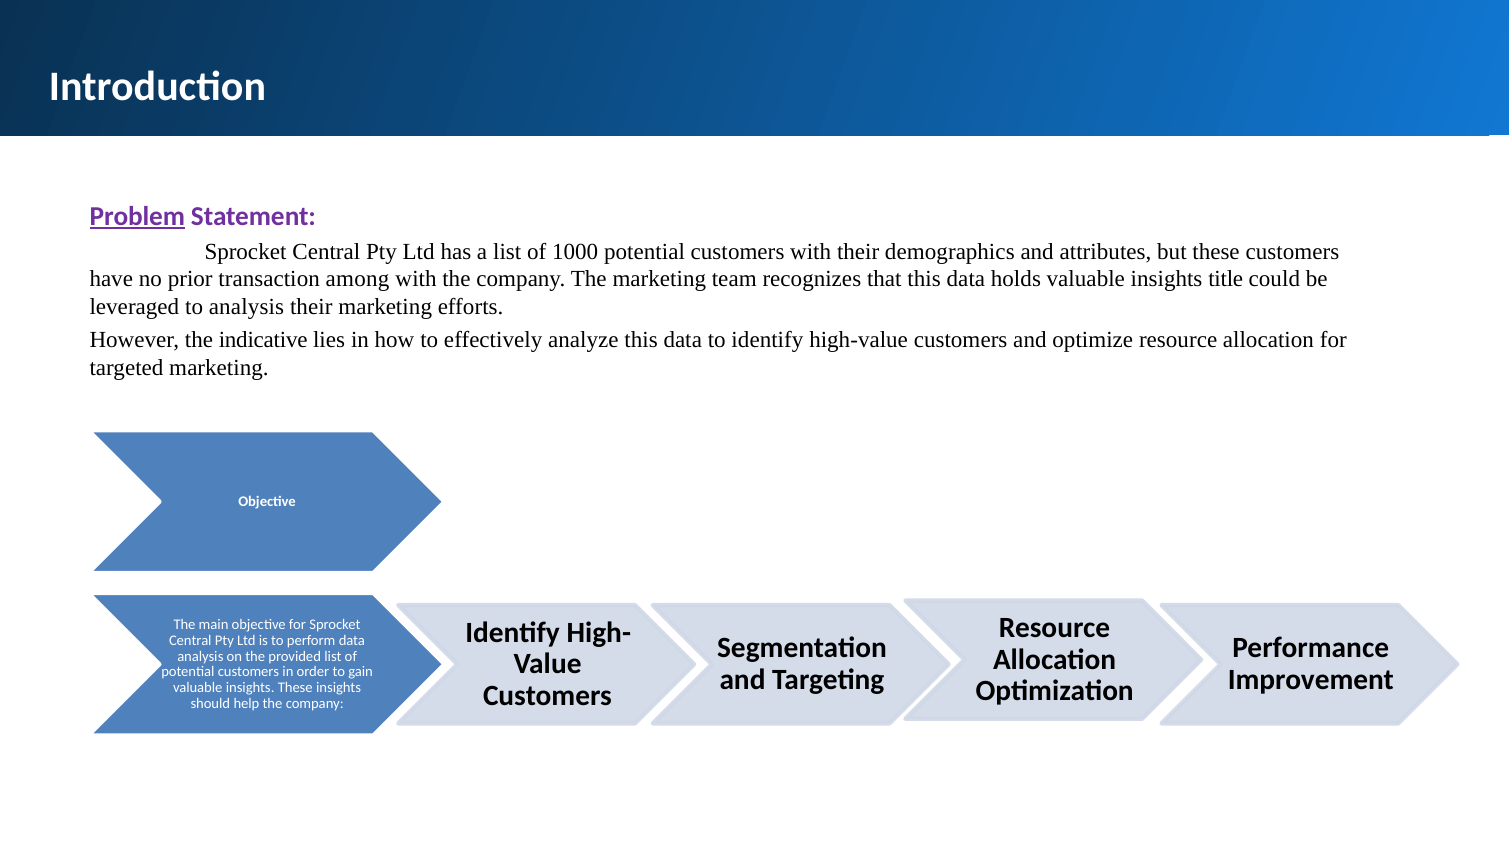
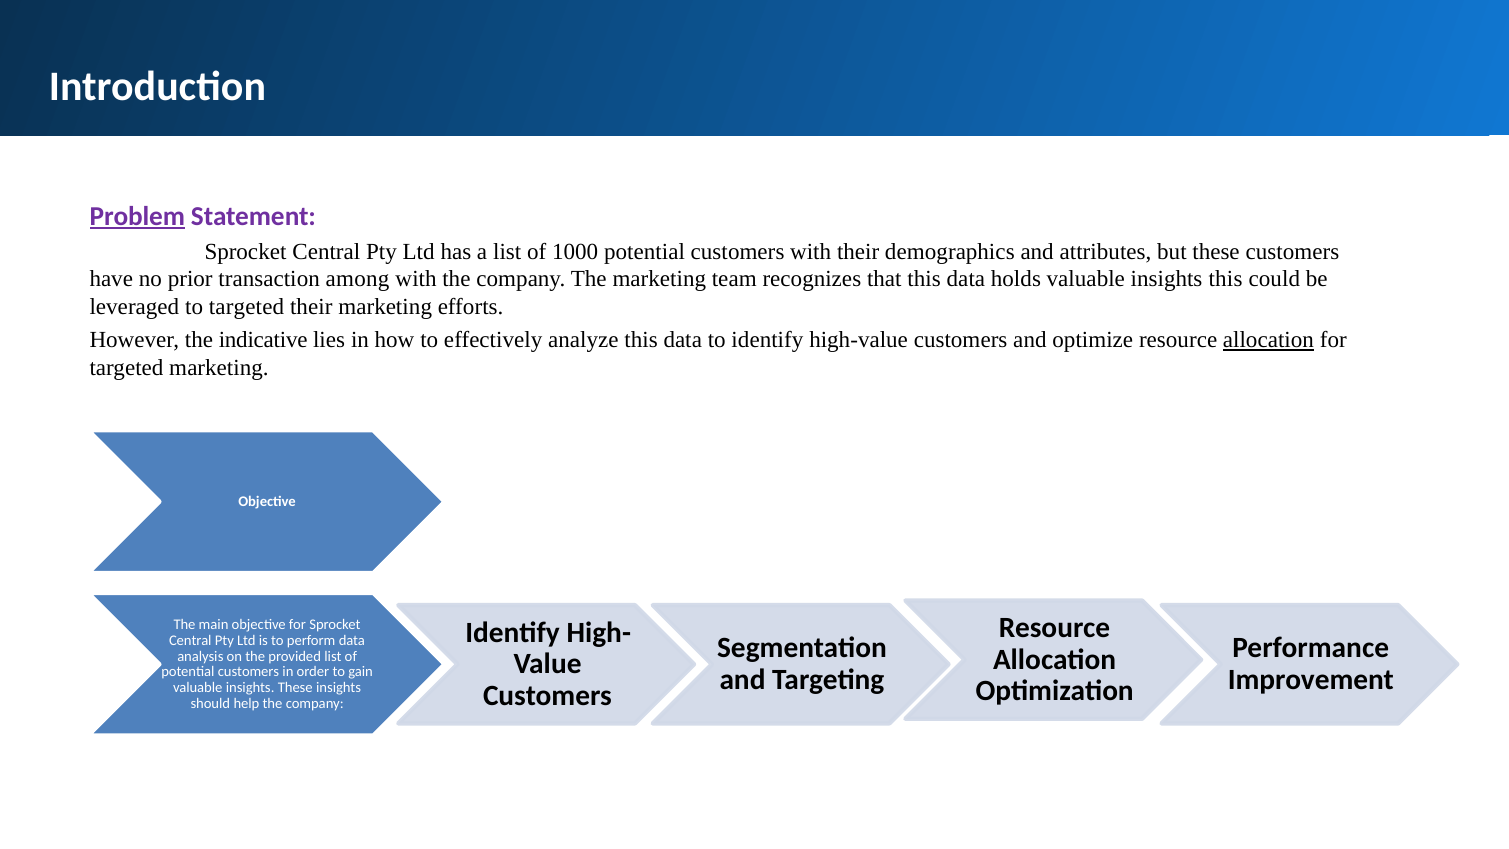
insights title: title -> this (1226, 279)
to analysis: analysis -> targeted (247, 307)
allocation underline: none -> present (1268, 340)
